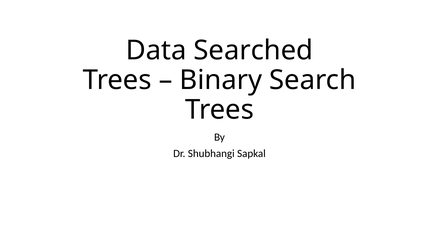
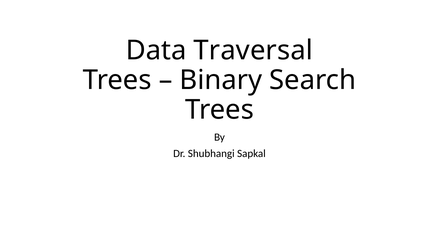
Searched: Searched -> Traversal (253, 50)
